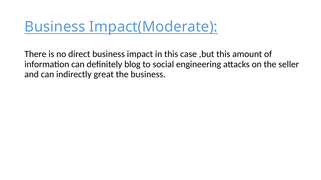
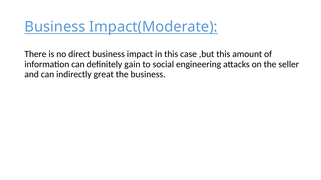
blog: blog -> gain (132, 64)
